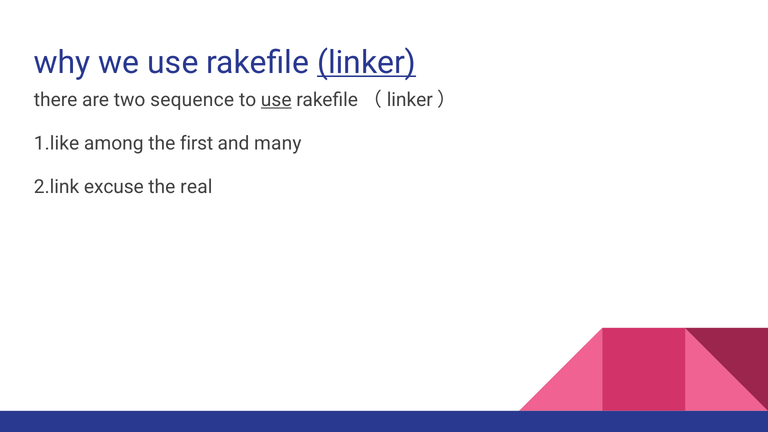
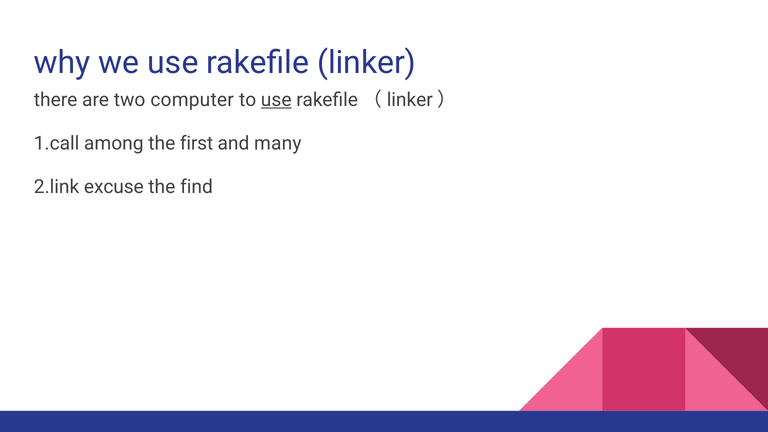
linker underline: present -> none (367, 63)
sequence: sequence -> computer (192, 100)
1.like: 1.like -> 1.call (57, 143)
real: real -> find (196, 187)
